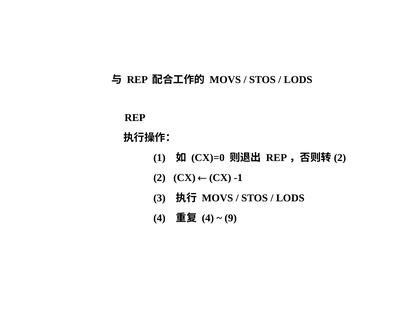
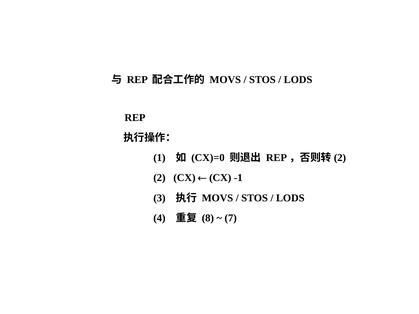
4: 4 -> 8 (208, 218)
9: 9 -> 7 (231, 218)
